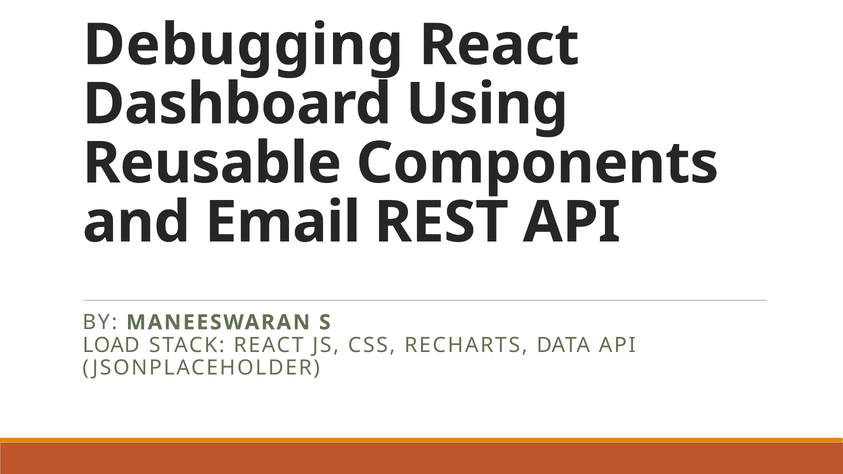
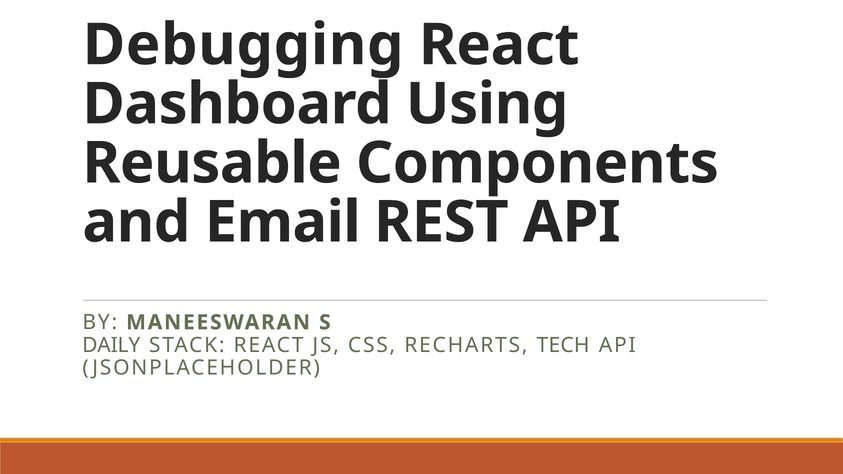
LOAD: LOAD -> DAILY (111, 345)
DATA: DATA -> TECH (563, 345)
